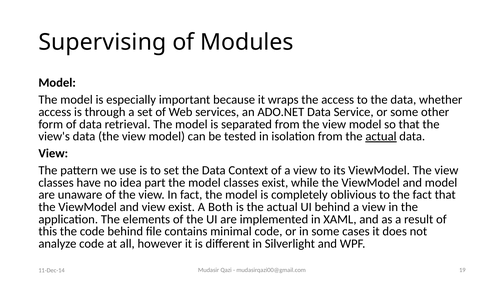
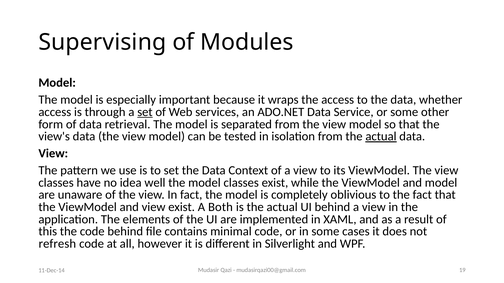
set underline: none -> present (145, 112)
part: part -> well (155, 183)
analyze: analyze -> refresh (57, 244)
